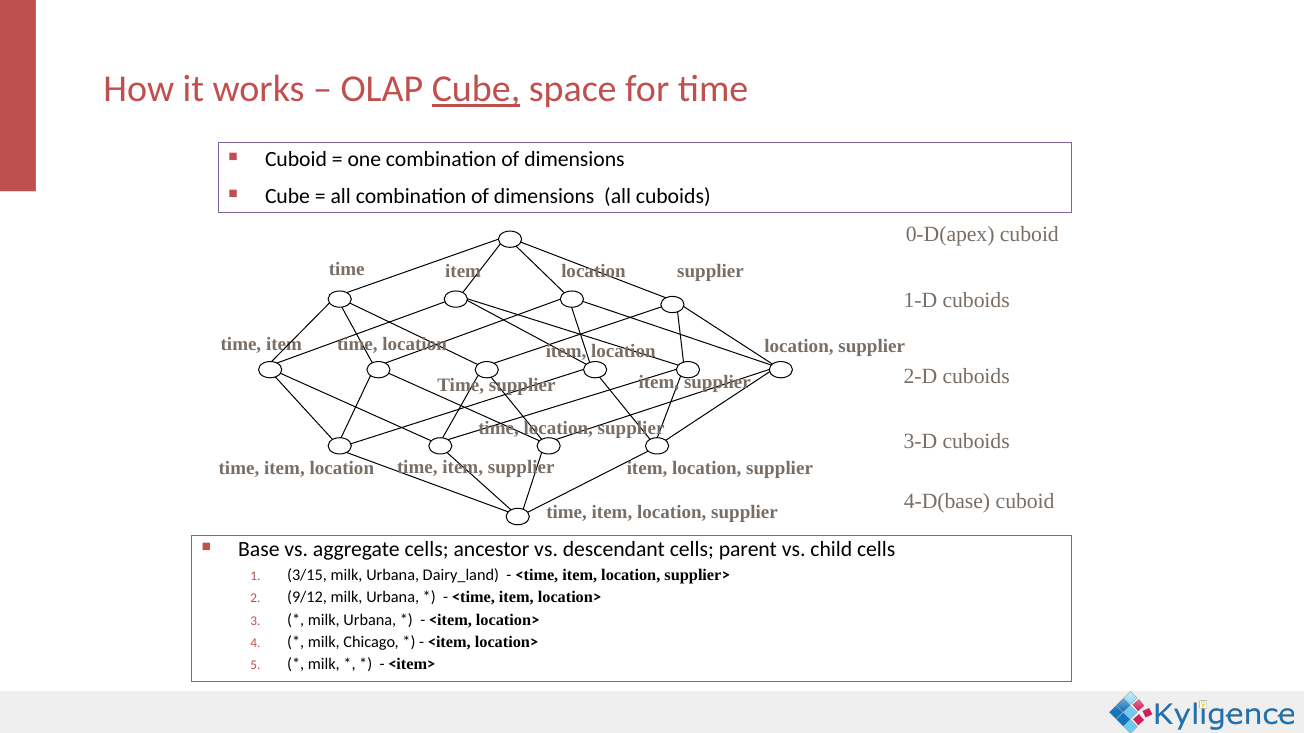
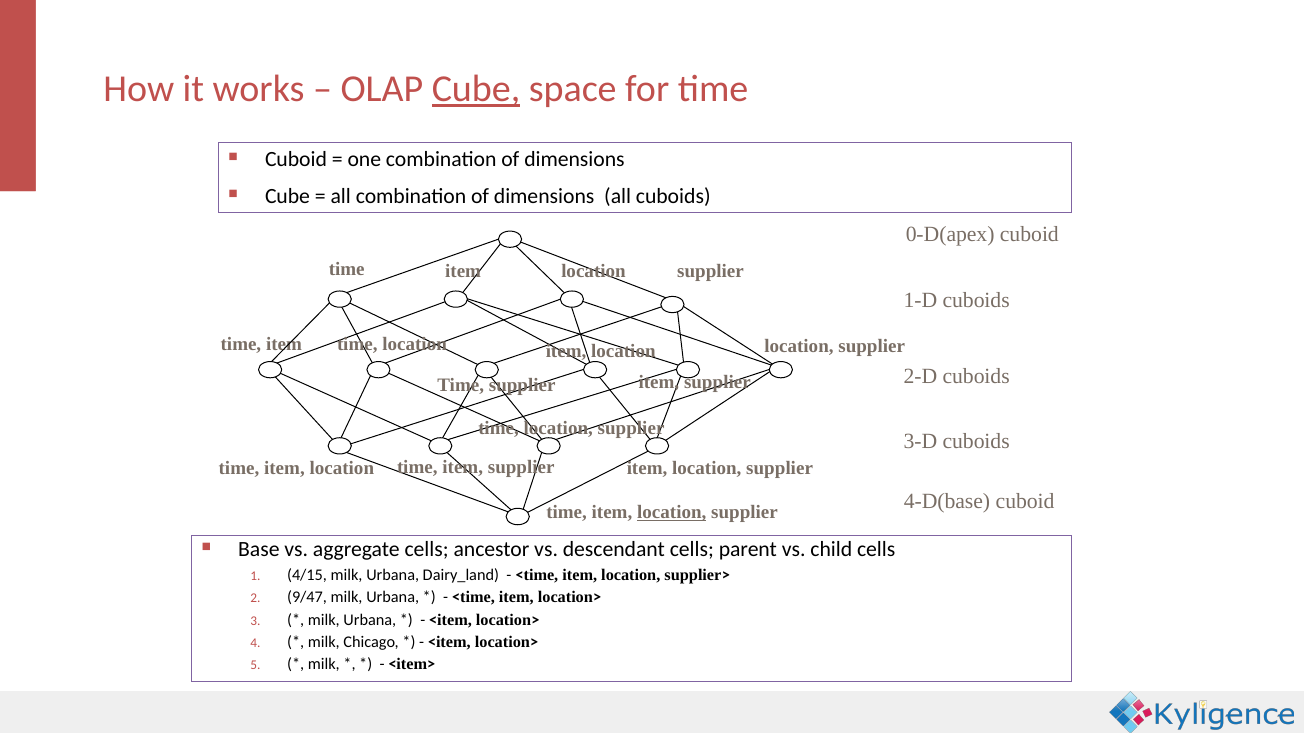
location underline: none -> present (672, 513)
3/15: 3/15 -> 4/15 (307, 575)
9/12: 9/12 -> 9/47 (307, 598)
